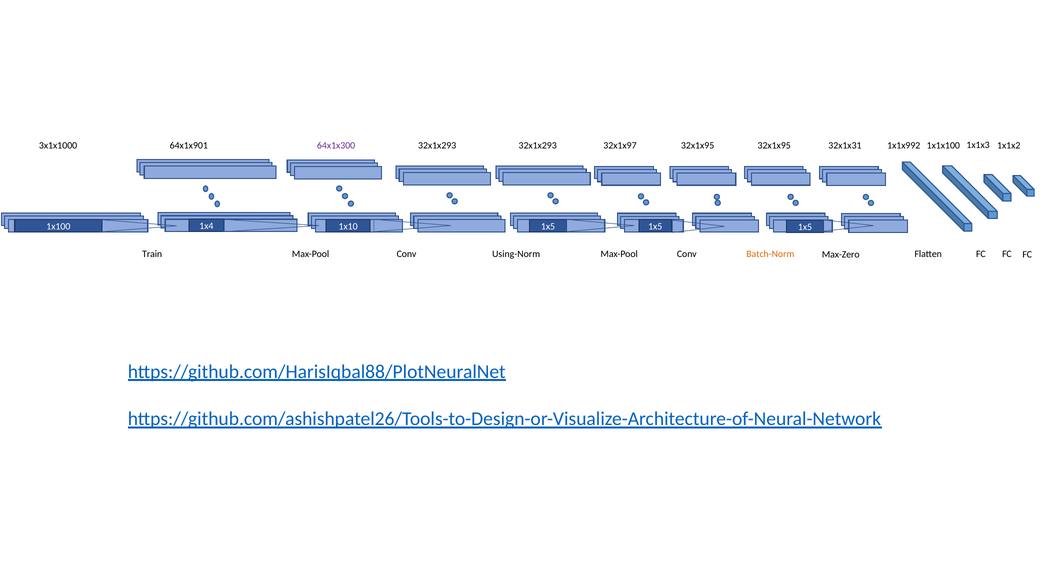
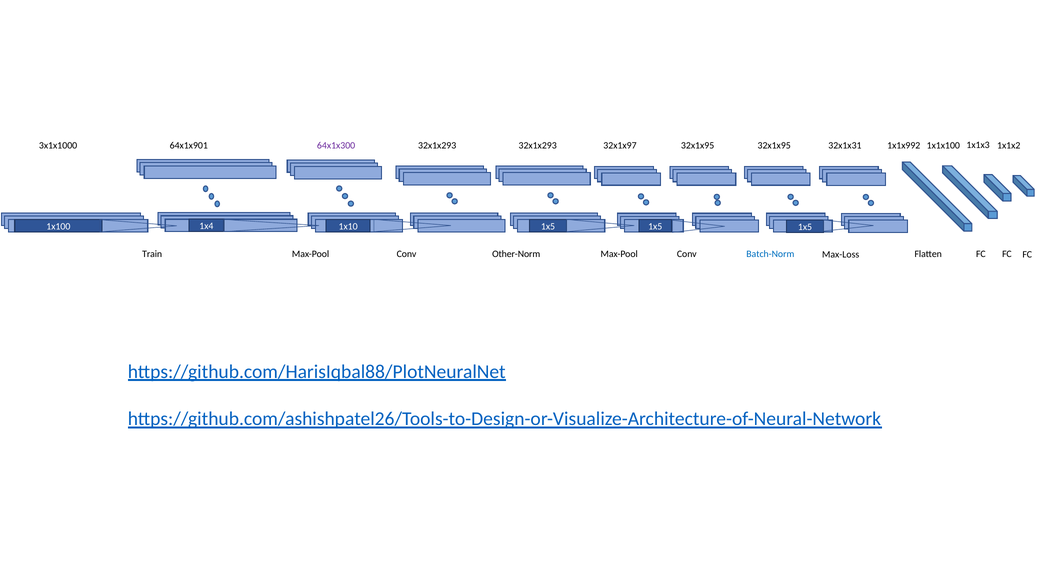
Using-Norm: Using-Norm -> Other-Norm (516, 254)
Batch-Norm colour: orange -> blue (770, 254)
Max-Zero: Max-Zero -> Max-Loss (841, 255)
